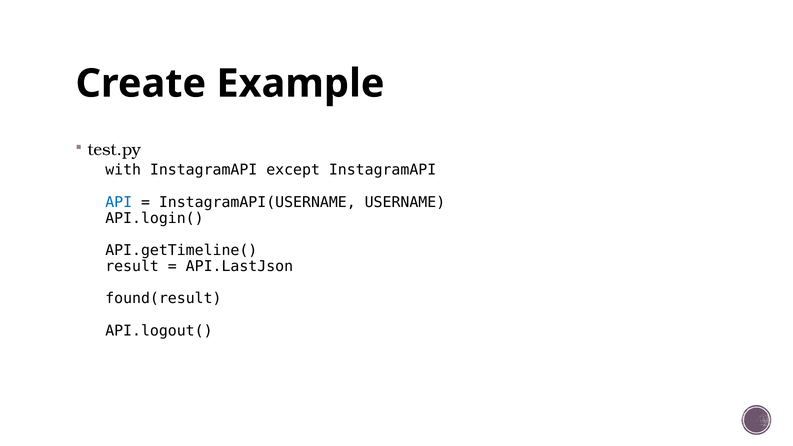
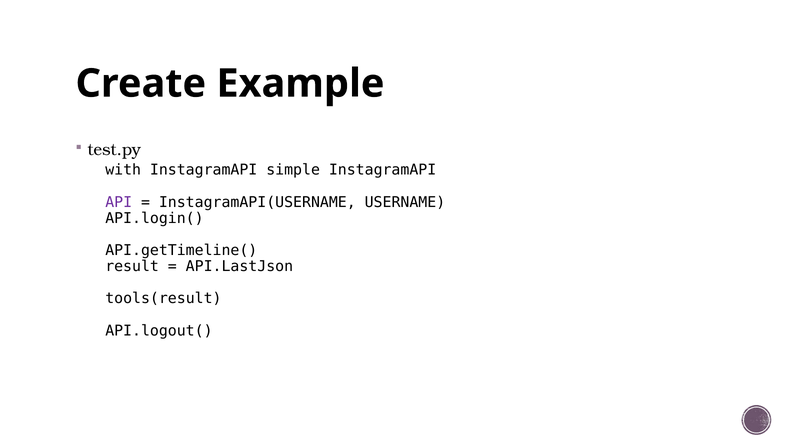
except: except -> simple (293, 170)
API colour: blue -> purple (119, 202)
found(result: found(result -> tools(result (163, 299)
